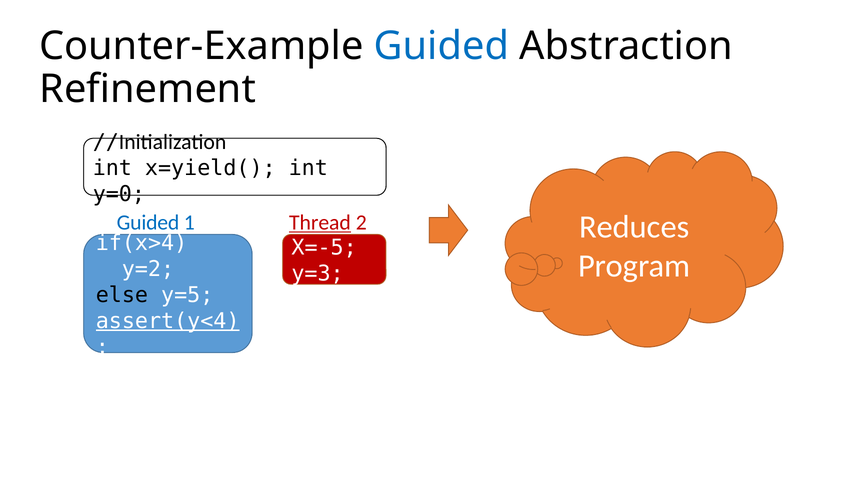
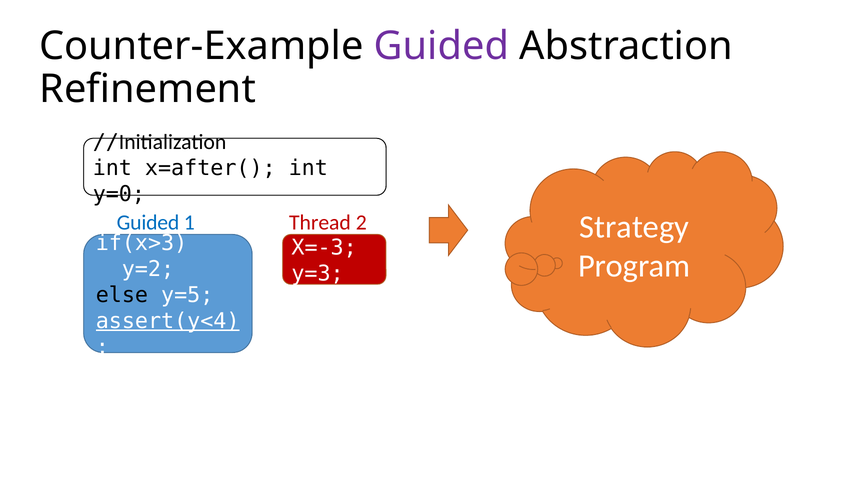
Guided colour: blue -> purple (441, 46)
x=yield(: x=yield( -> x=after( (210, 168)
Thread underline: present -> none (320, 223)
Reduces: Reduces -> Strategy (634, 227)
if(x>4: if(x>4 -> if(x>3 (142, 243)
X=-5: X=-5 -> X=-3 (324, 248)
